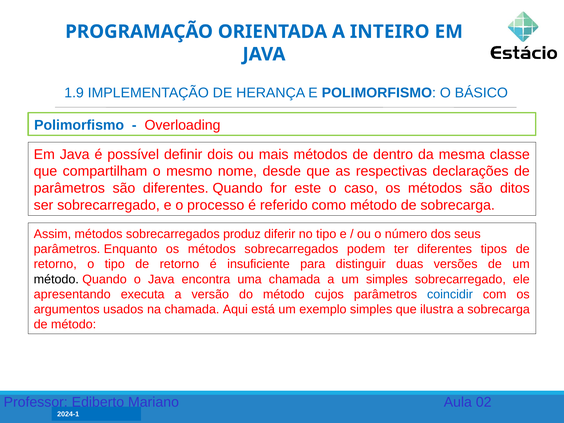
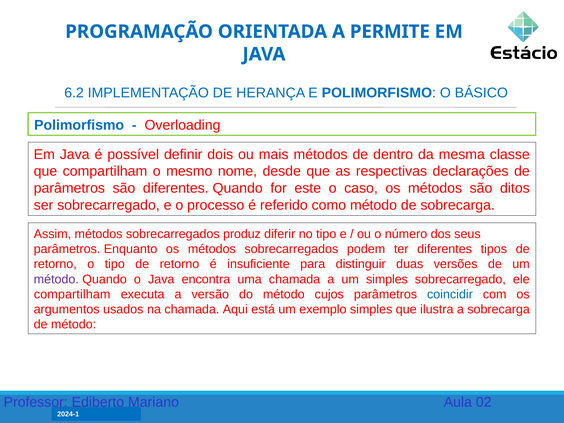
INTEIRO: INTEIRO -> PERMITE (390, 32)
1.9: 1.9 -> 6.2 (74, 93)
método colour: black -> purple (56, 279)
apresentando: apresentando -> compartilham (72, 294)
